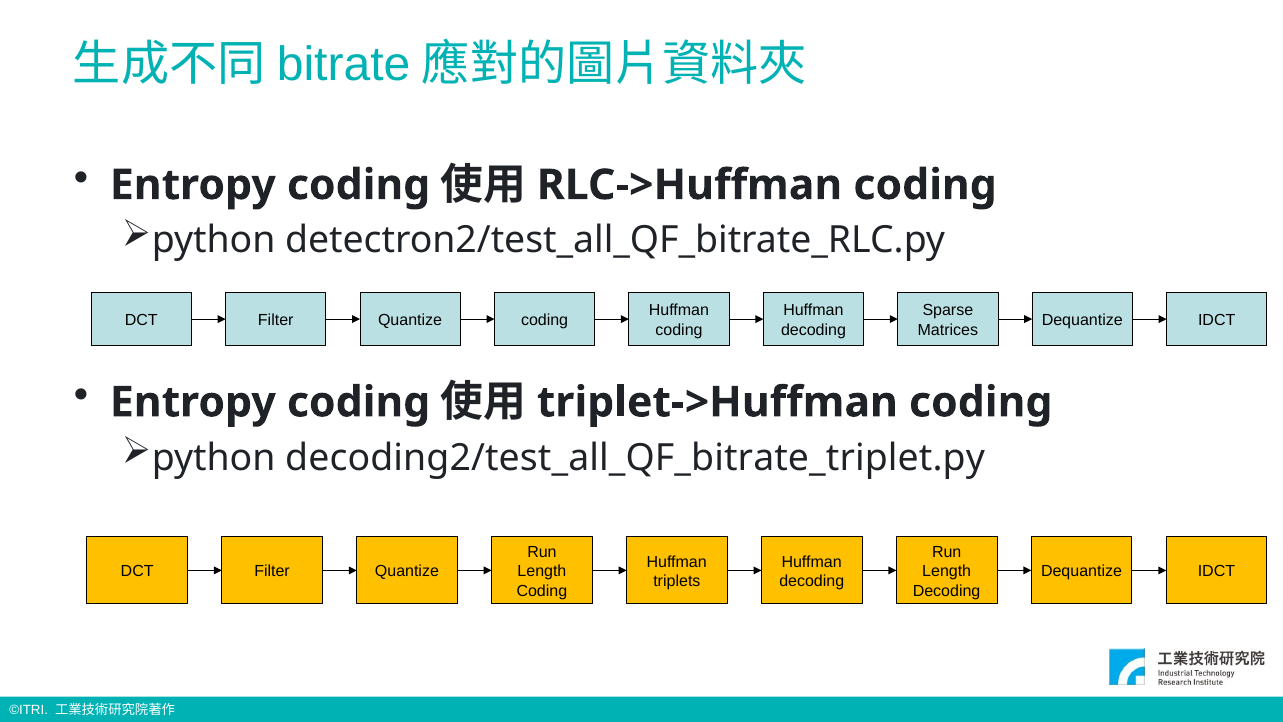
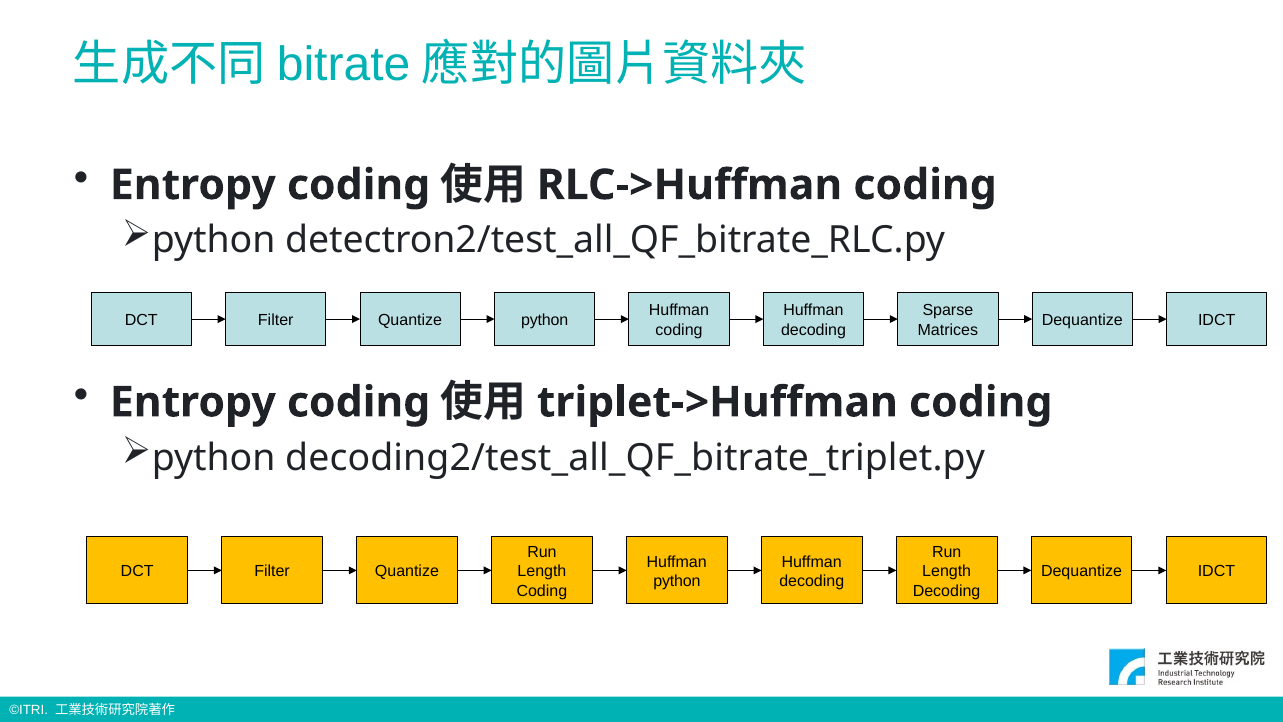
coding: coding -> python (545, 320)
triplets: triplets -> python (677, 581)
